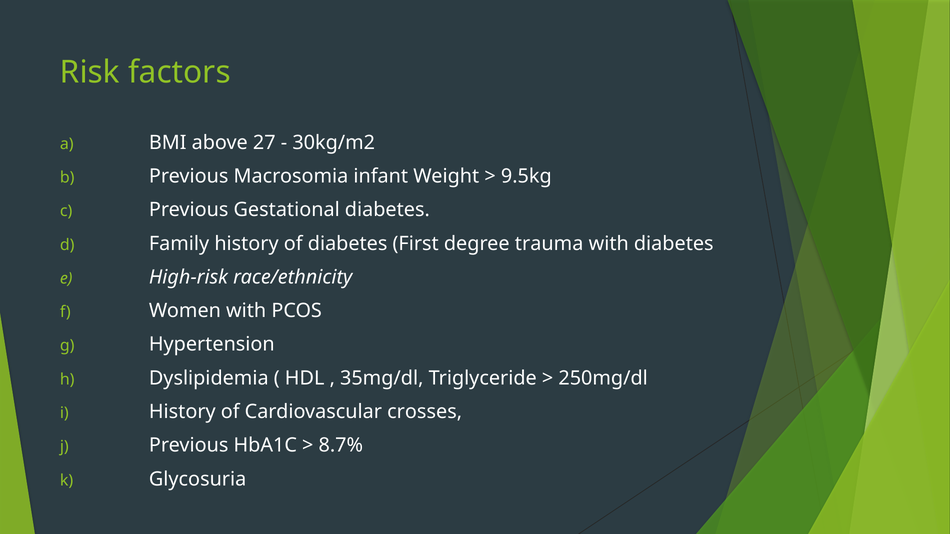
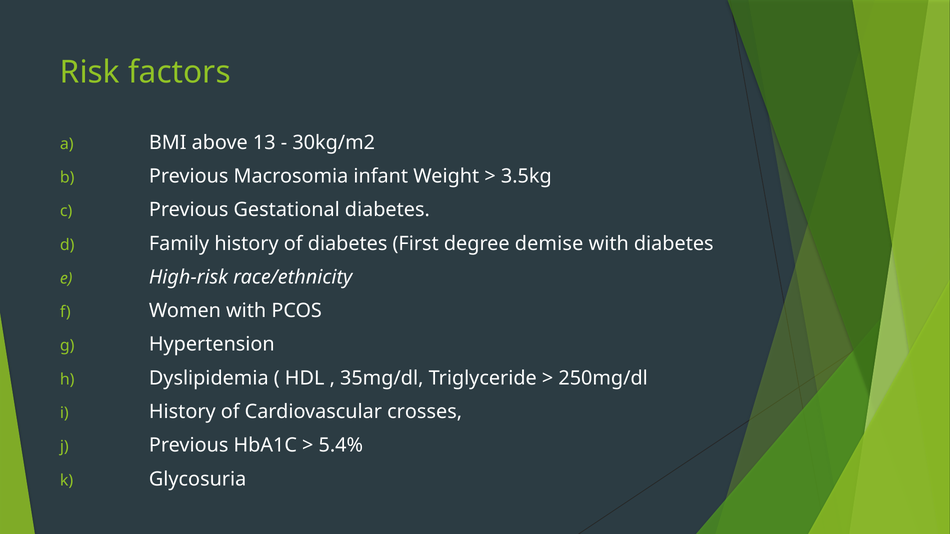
27: 27 -> 13 (264, 143)
9.5kg: 9.5kg -> 3.5kg (526, 176)
trauma: trauma -> demise (549, 244)
8.7%: 8.7% -> 5.4% (341, 446)
